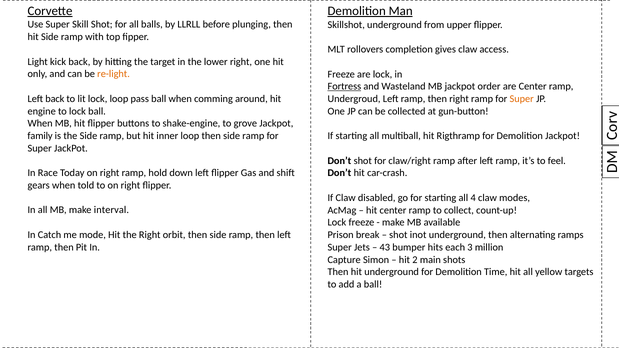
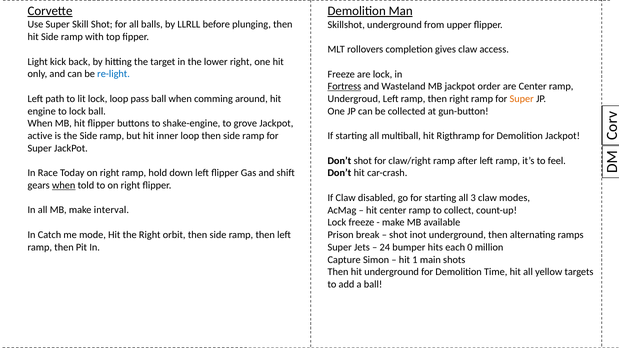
re-light colour: orange -> blue (114, 74)
Left back: back -> path (55, 99)
family: family -> active (40, 136)
when underline: none -> present (64, 185)
4: 4 -> 3 (473, 198)
43: 43 -> 24 (385, 247)
3: 3 -> 0 (470, 247)
2: 2 -> 1 (415, 260)
